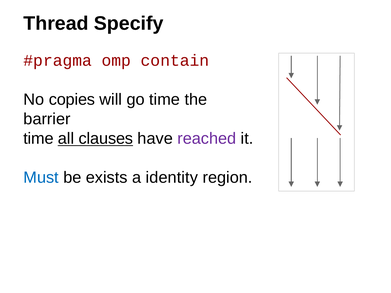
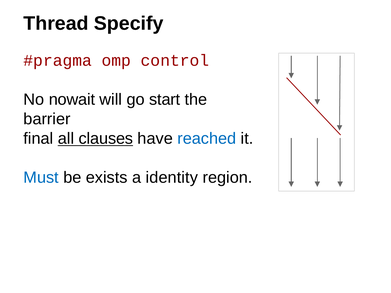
contain: contain -> control (175, 60)
copies: copies -> nowait (72, 100)
go time: time -> start (165, 100)
time: time -> final (38, 139)
reached colour: purple -> blue (207, 139)
